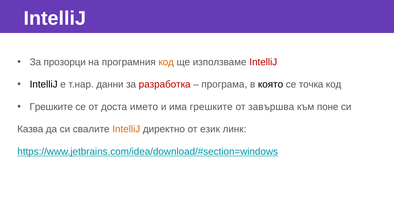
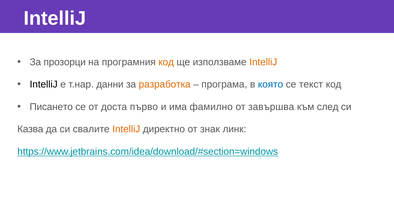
IntelliJ colour: red -> orange (263, 62)
разработка colour: red -> orange (165, 84)
която colour: black -> blue (271, 84)
точка: точка -> текст (311, 84)
Грешките: Грешките -> Писането (51, 107)
името: името -> първо (144, 107)
има грешките: грешките -> фамилно (211, 107)
поне: поне -> след (328, 107)
език: език -> знак (210, 129)
